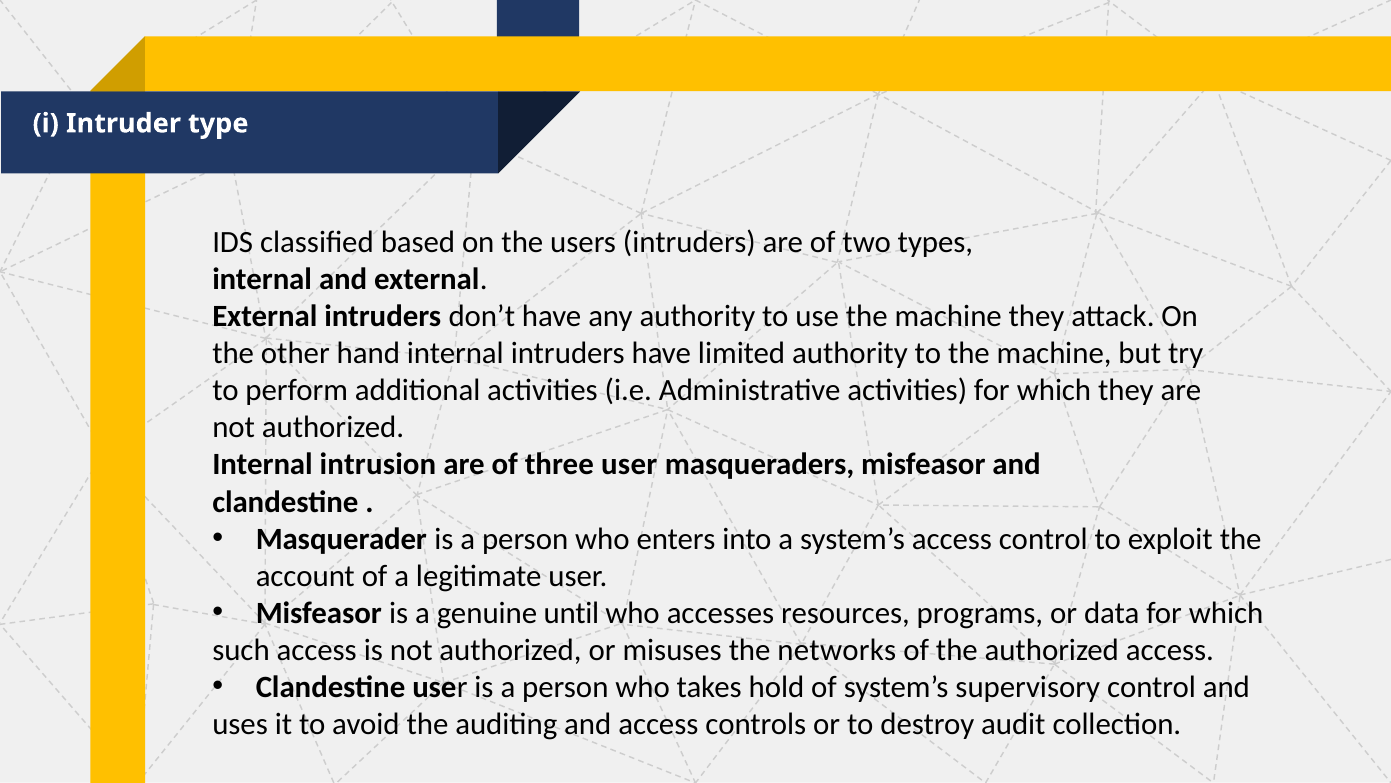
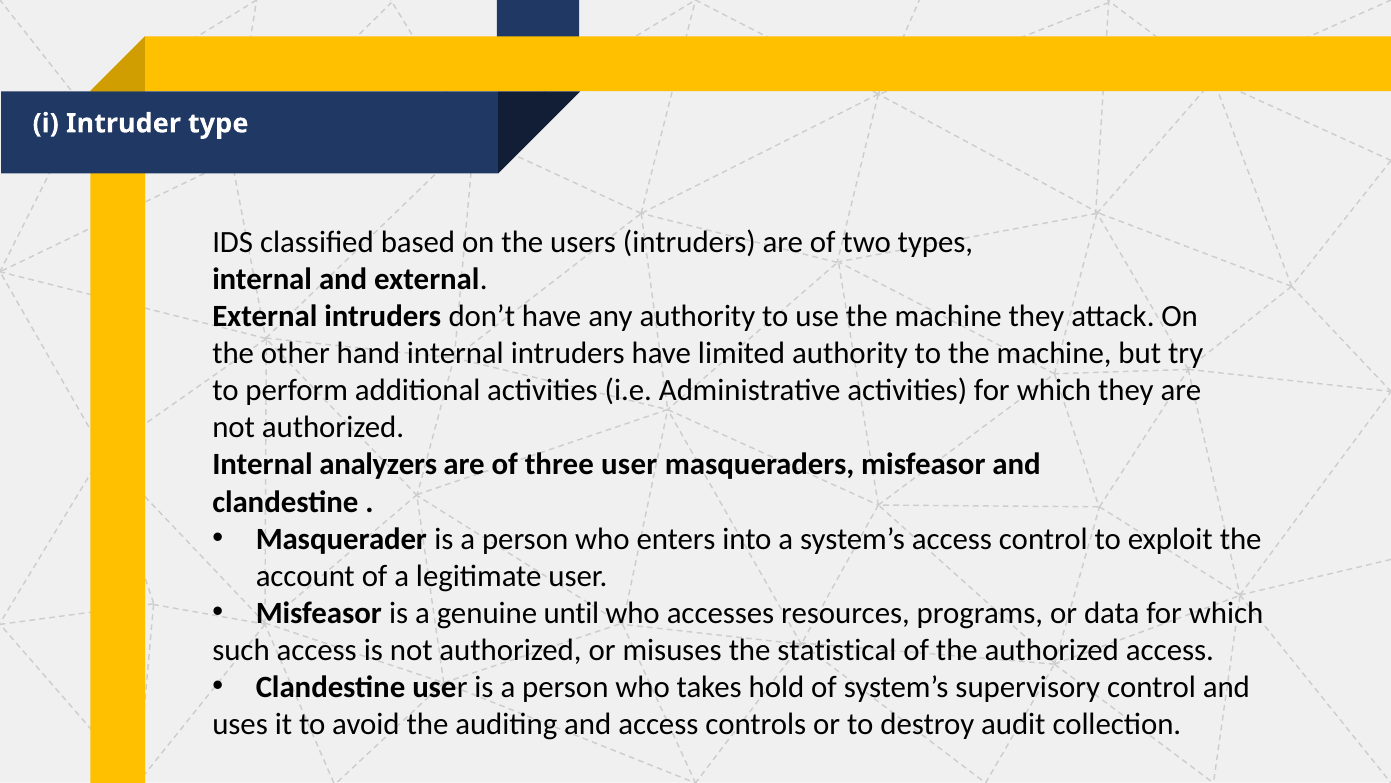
intrusion: intrusion -> analyzers (378, 464)
networks: networks -> statistical (837, 650)
